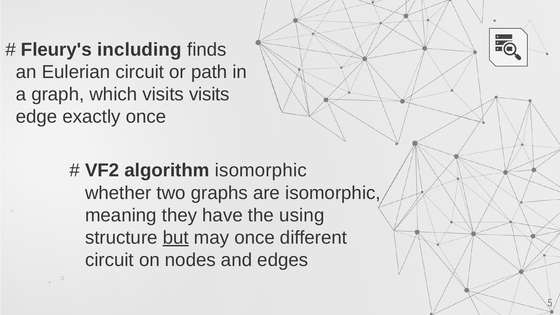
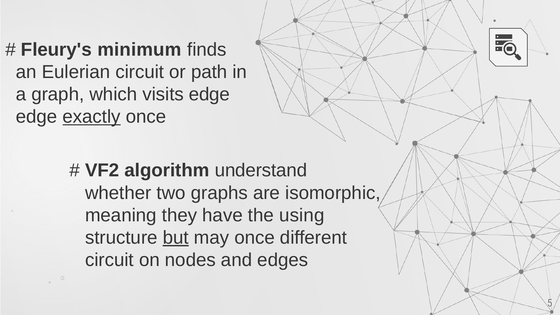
including: including -> minimum (139, 50)
visits visits: visits -> edge (209, 94)
exactly underline: none -> present (92, 117)
algorithm isomorphic: isomorphic -> understand (261, 170)
